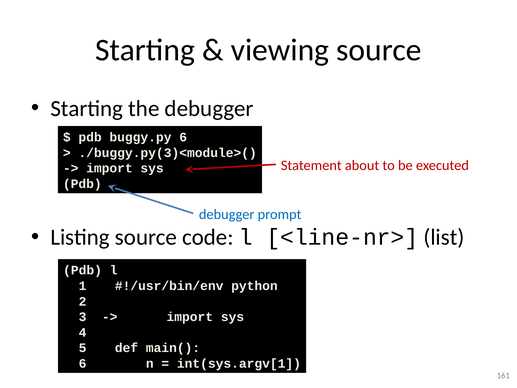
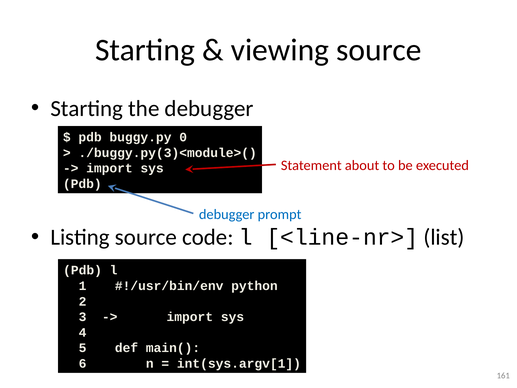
buggy.py 6: 6 -> 0 (183, 137)
